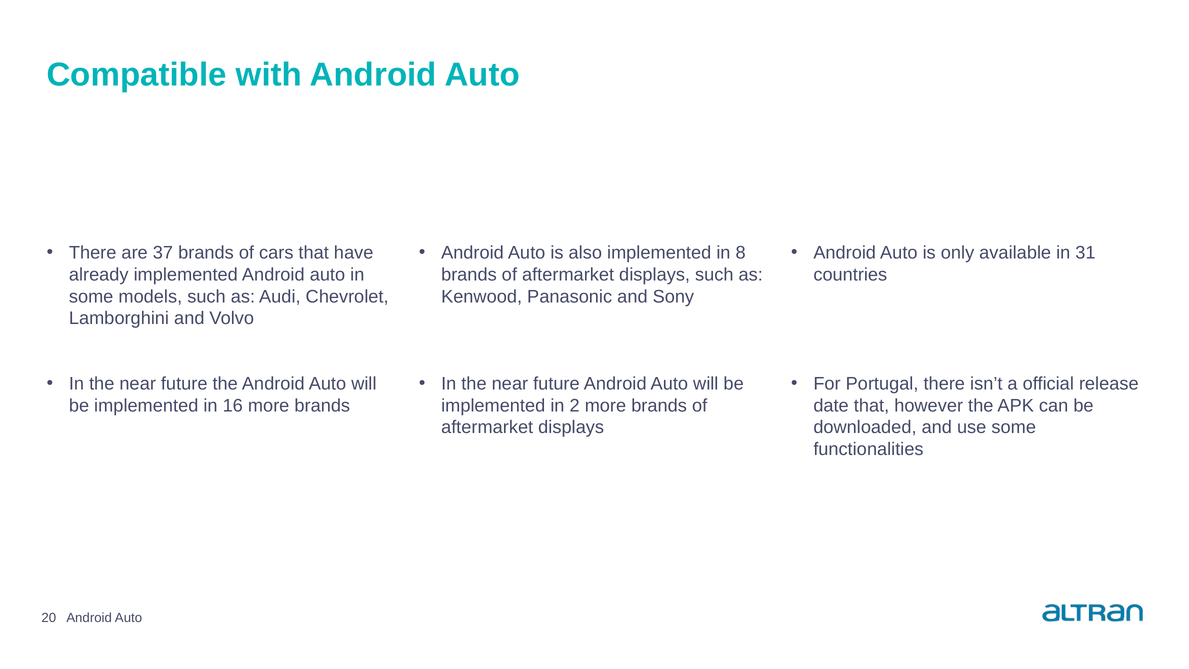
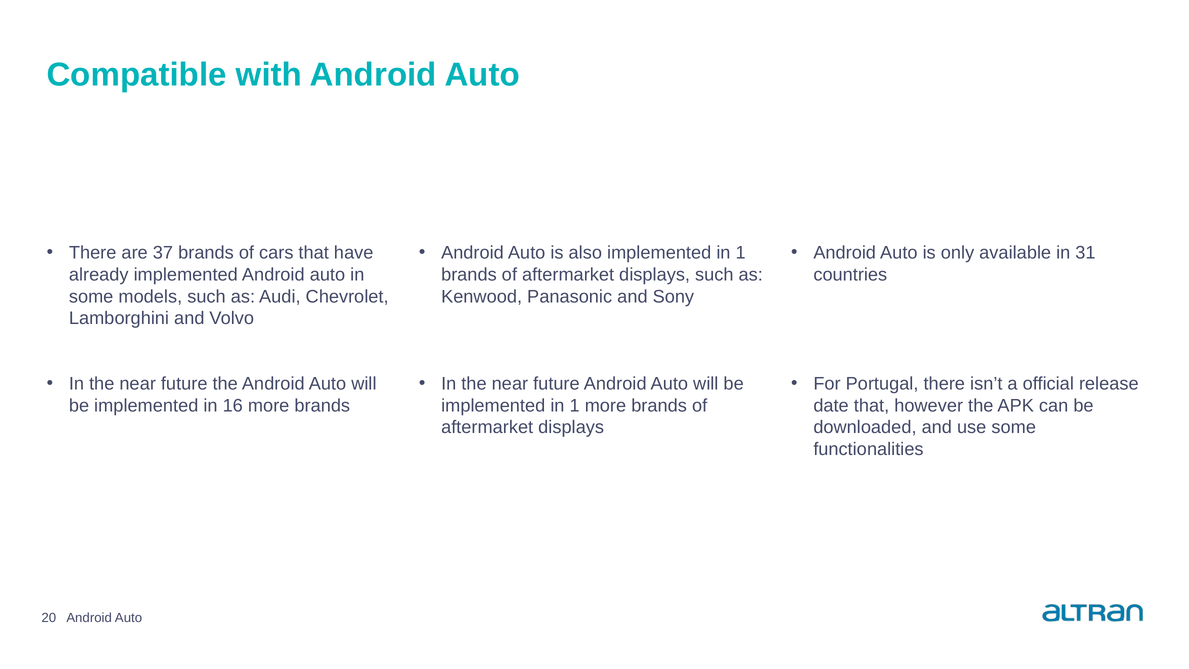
also implemented in 8: 8 -> 1 (741, 253)
2: 2 -> 1 (575, 406)
